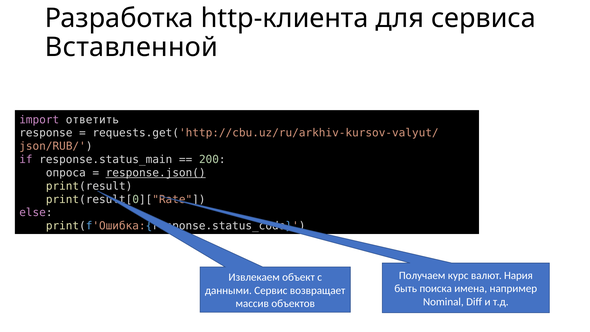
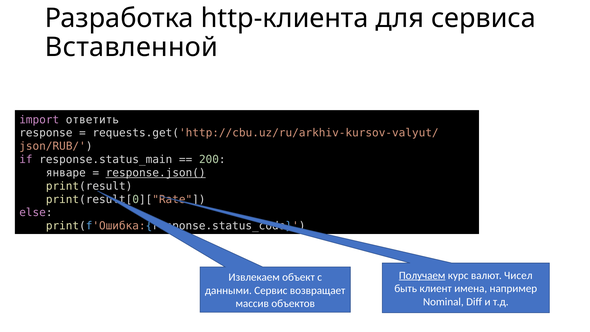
опроса: опроса -> январе (66, 173)
Получаем underline: none -> present (422, 275)
Нария: Нария -> Чисел (518, 275)
поиска: поиска -> клиент (436, 289)
